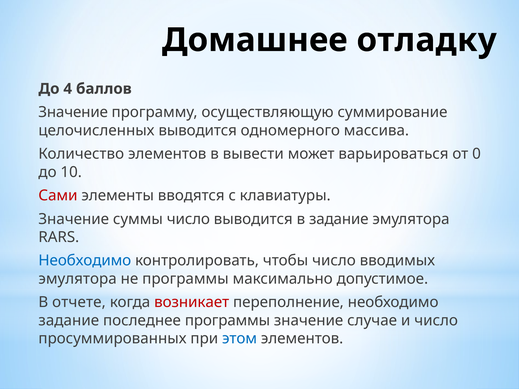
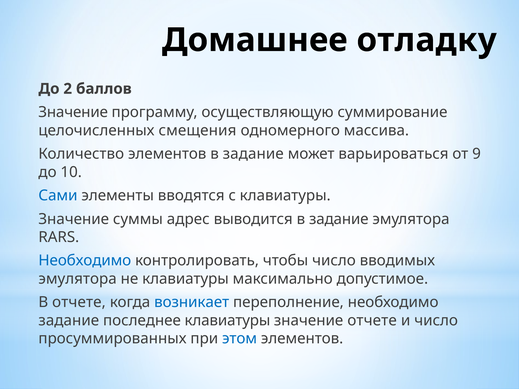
4: 4 -> 2 (68, 89)
целочисленных выводится: выводится -> смещения (198, 130)
элементов в вывести: вывести -> задание (253, 154)
0: 0 -> 9 (477, 154)
Сами colour: red -> blue (58, 196)
суммы число: число -> адрес (188, 219)
не программы: программы -> клавиатуры (186, 279)
возникает colour: red -> blue (192, 302)
последнее программы: программы -> клавиатуры (227, 321)
значение случае: случае -> отчете (372, 321)
